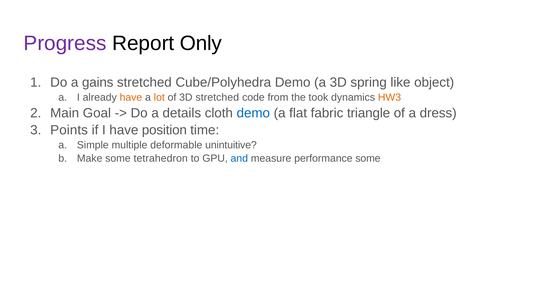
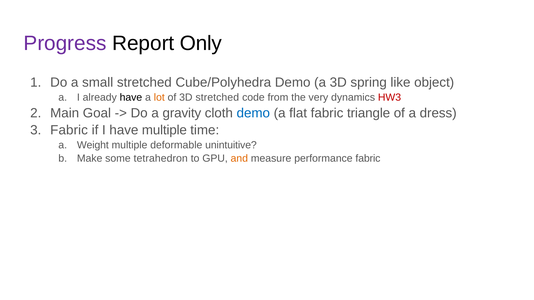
gains: gains -> small (98, 83)
have colour: orange -> black (131, 98)
took: took -> very (318, 98)
HW3 colour: orange -> red (390, 98)
details: details -> gravity (182, 113)
Points: Points -> Fabric (69, 130)
have position: position -> multiple (164, 130)
Simple: Simple -> Weight (93, 145)
and colour: blue -> orange (239, 159)
performance some: some -> fabric (368, 159)
